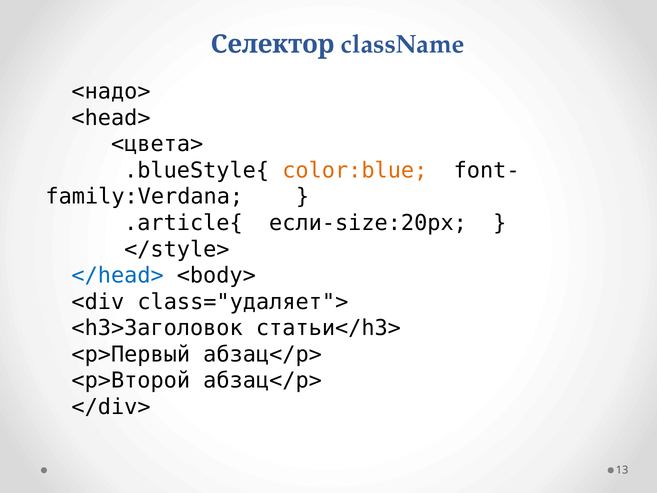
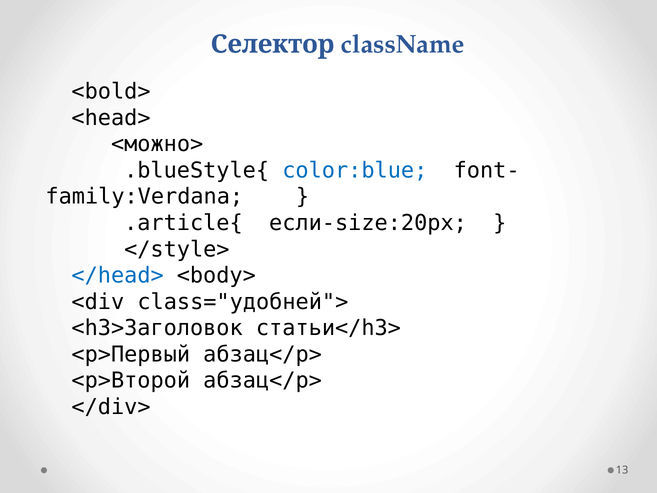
<надо>: <надо> -> <bold> (111, 91)
<цвета>: <цвета> -> <можно> (157, 144)
color:blue colour: orange -> blue (355, 170)
class="удаляет">: class="удаляет"> -> class="удобней"> (243, 302)
